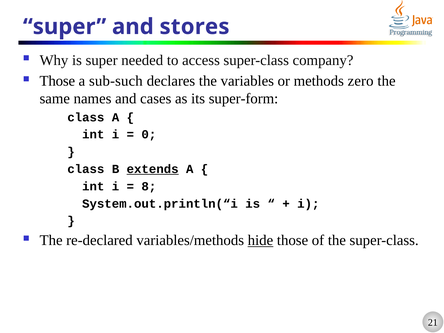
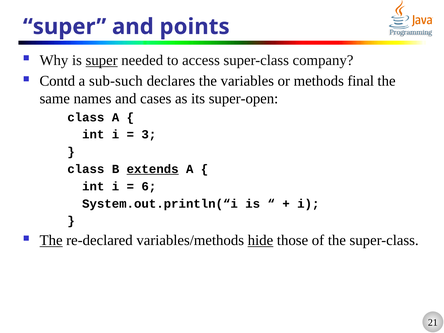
stores: stores -> points (195, 27)
super underline: none -> present (102, 60)
Those: Those -> Contd (57, 81)
zero: zero -> final (361, 81)
super-form: super-form -> super-open (243, 99)
0: 0 -> 3 (149, 135)
8: 8 -> 6 (149, 186)
The underline: none -> present (51, 240)
